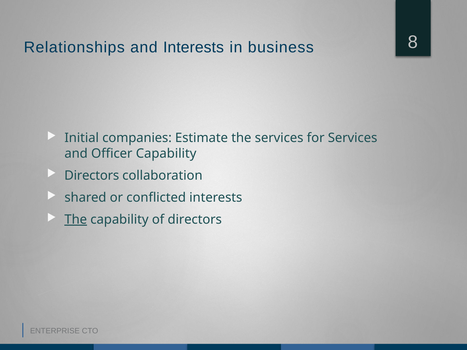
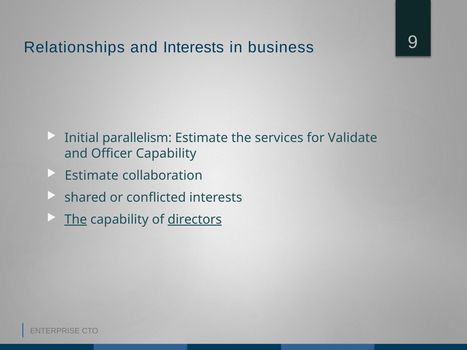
8: 8 -> 9 (413, 42)
companies: companies -> parallelism (137, 138)
for Services: Services -> Validate (353, 138)
Directors: Directors -> Estimate (92, 176)
directors underline: none -> present (195, 220)
